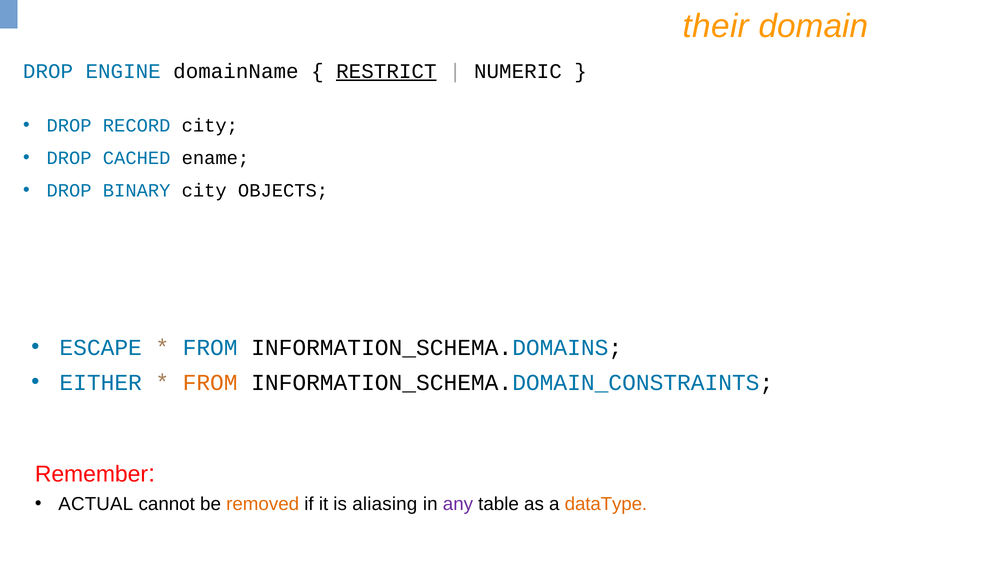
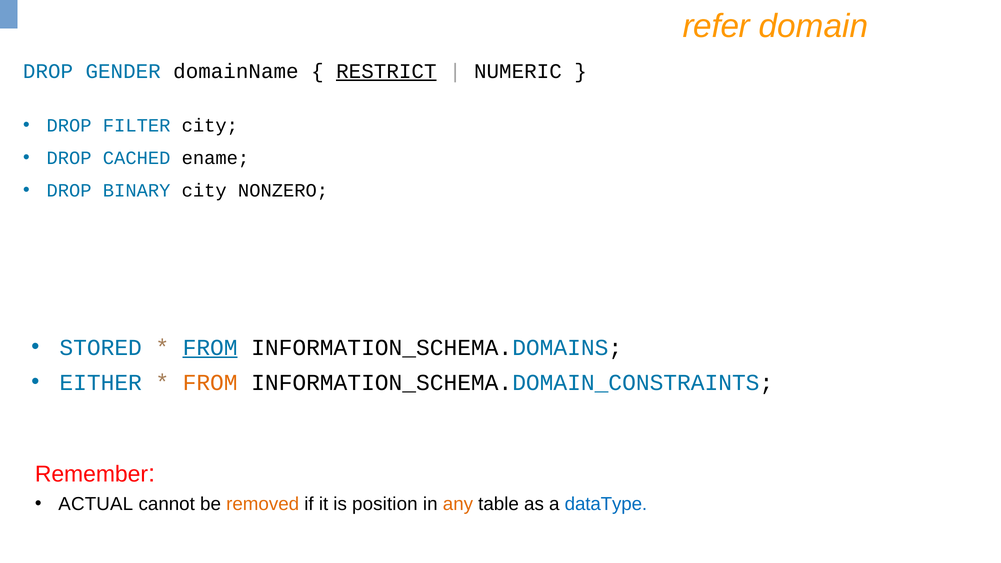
their: their -> refer (716, 26)
ENGINE: ENGINE -> GENDER (123, 71)
RECORD: RECORD -> FILTER (137, 126)
OBJECTS: OBJECTS -> NONZERO (283, 191)
ESCAPE: ESCAPE -> STORED (101, 348)
FROM underline: none -> present (210, 348)
aliasing: aliasing -> position (385, 504)
any colour: purple -> orange (458, 504)
dataType colour: orange -> blue (606, 504)
